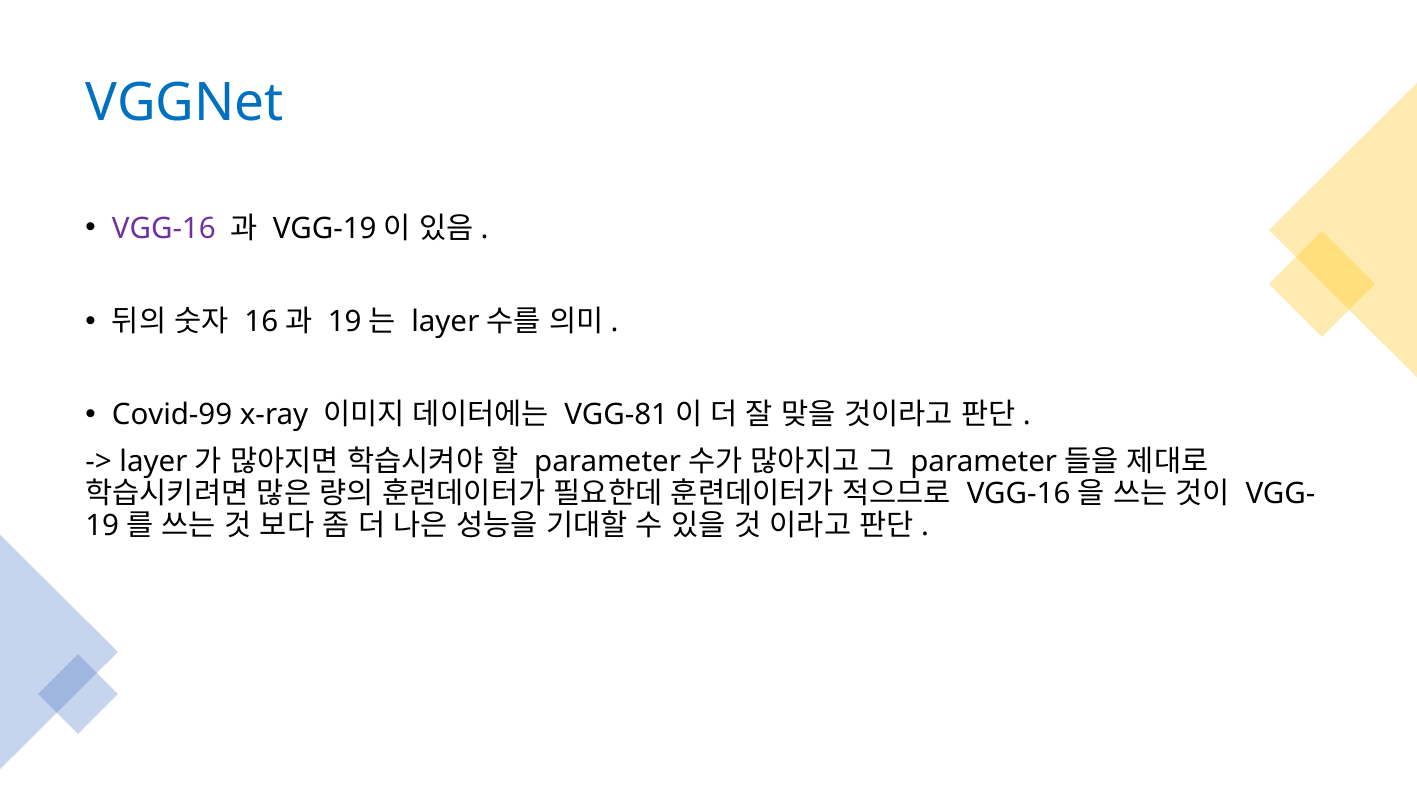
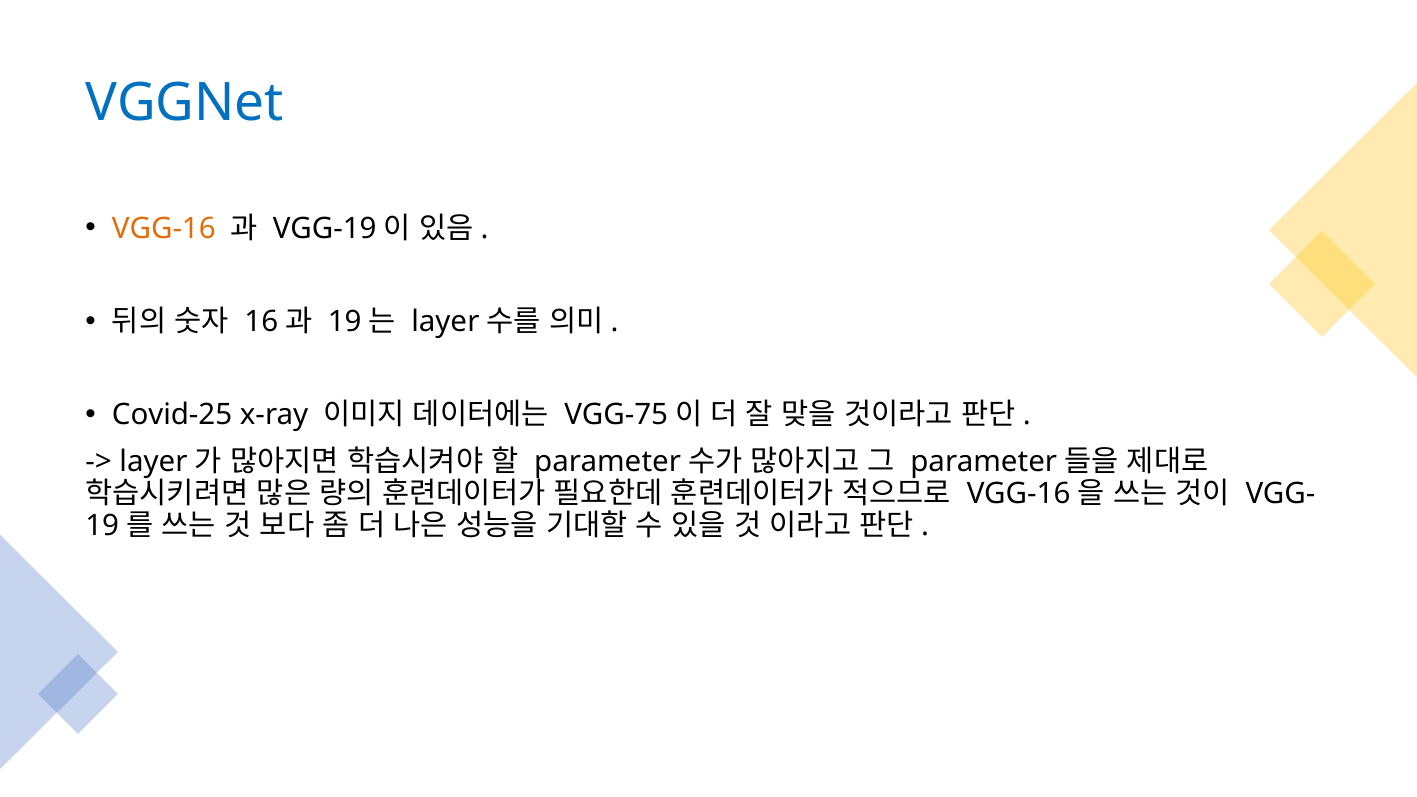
VGG-16 colour: purple -> orange (164, 228)
Covid-99: Covid-99 -> Covid-25 (172, 415)
VGG-81: VGG-81 -> VGG-75 (616, 415)
